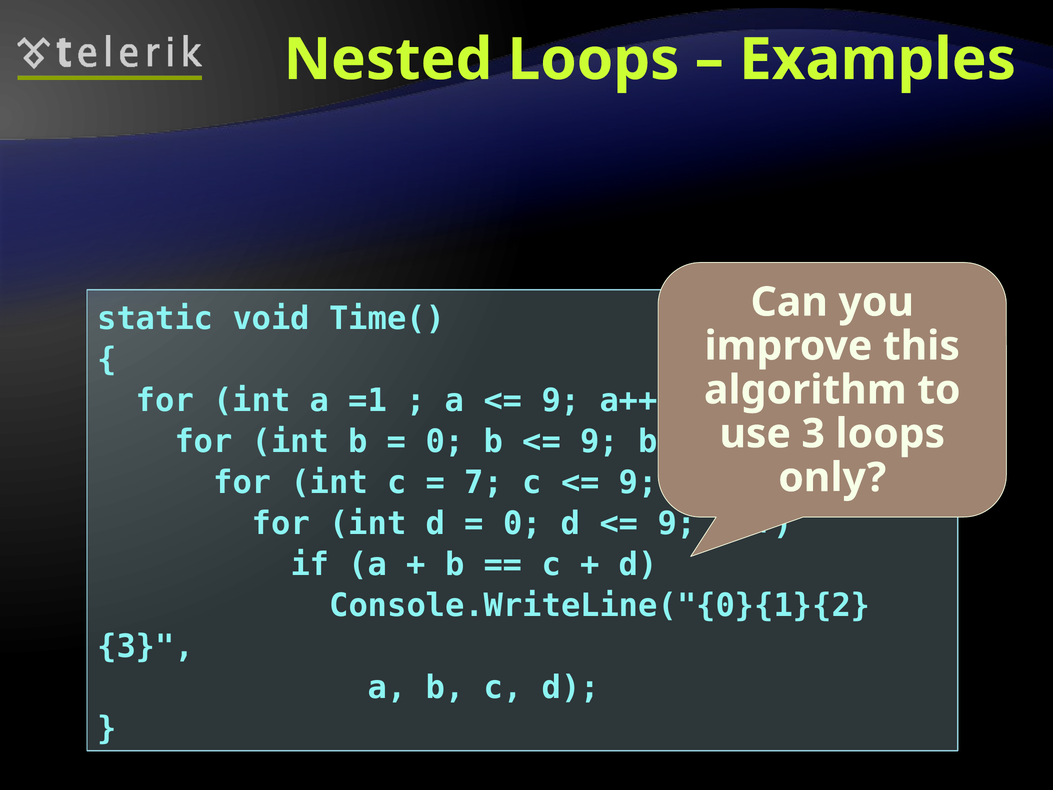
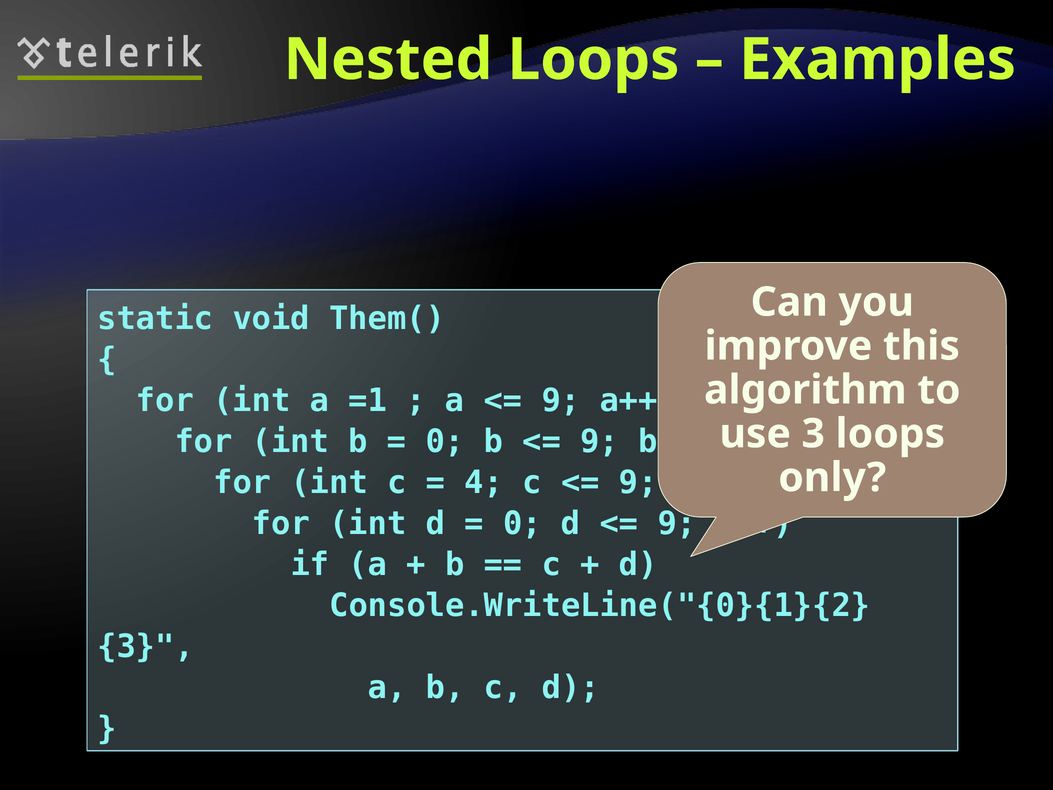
Time(: Time( -> Them( (387, 319)
7: 7 -> 4 (484, 482)
